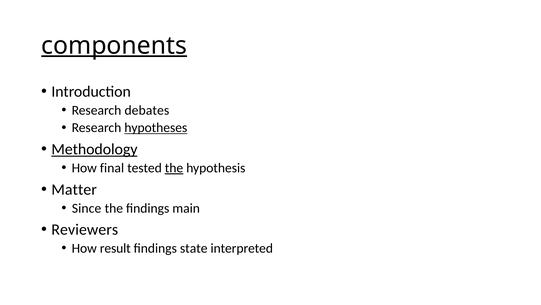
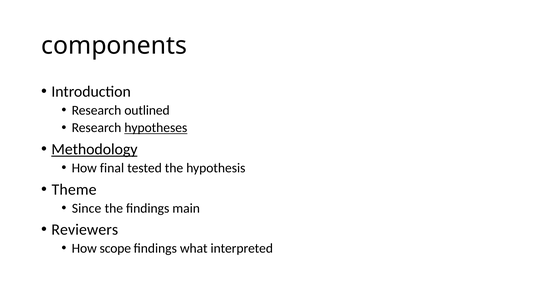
components underline: present -> none (114, 45)
debates: debates -> outlined (147, 110)
the underline: present -> none (174, 168)
Matter: Matter -> Theme (74, 189)
result: result -> scope (115, 248)
state: state -> what (194, 248)
